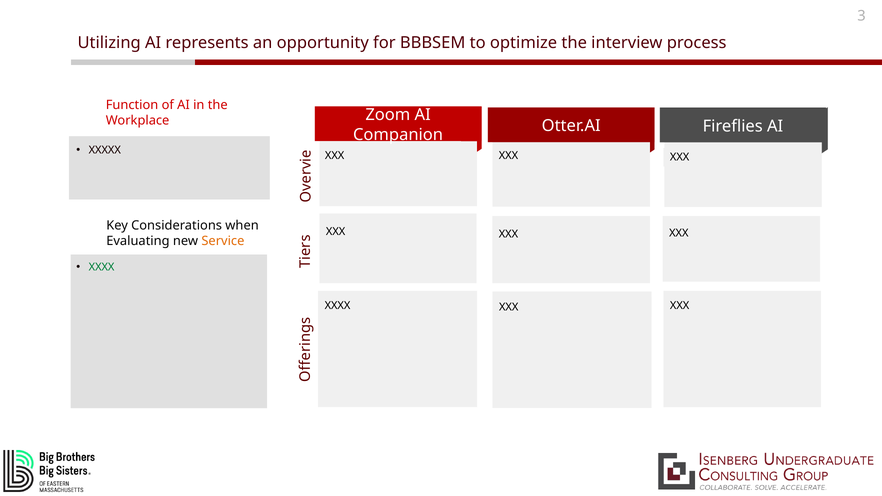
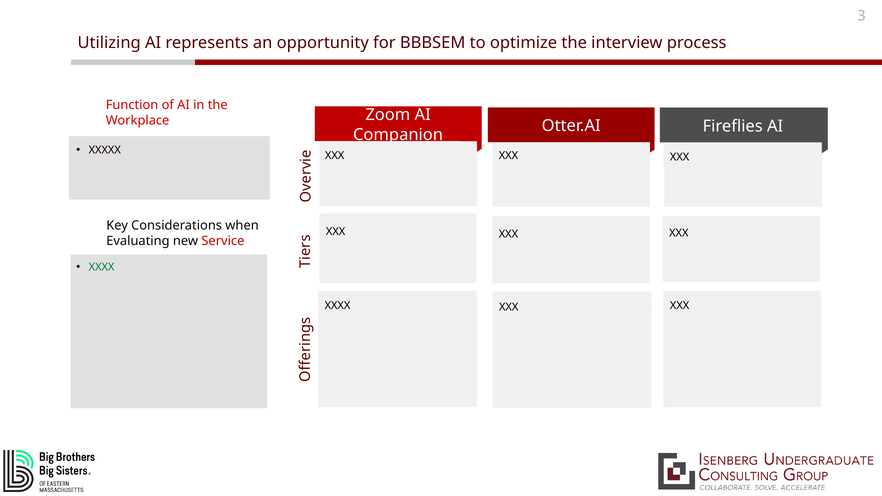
Service colour: orange -> red (223, 241)
